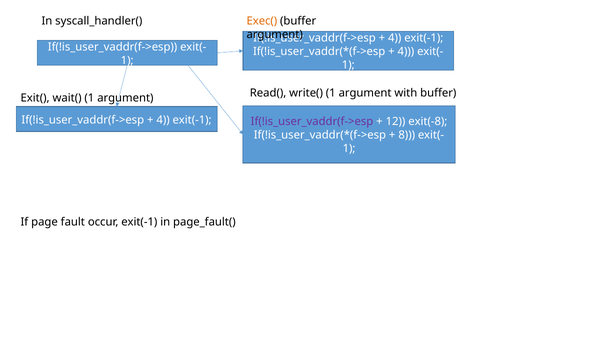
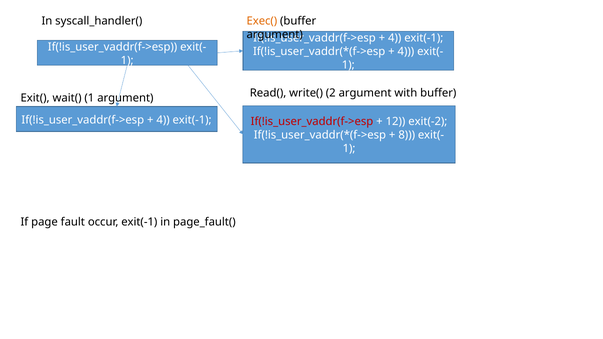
write( 1: 1 -> 2 (331, 93)
If(!is_user_vaddr(f->esp colour: purple -> red (312, 122)
exit(-8: exit(-8 -> exit(-2 (428, 122)
